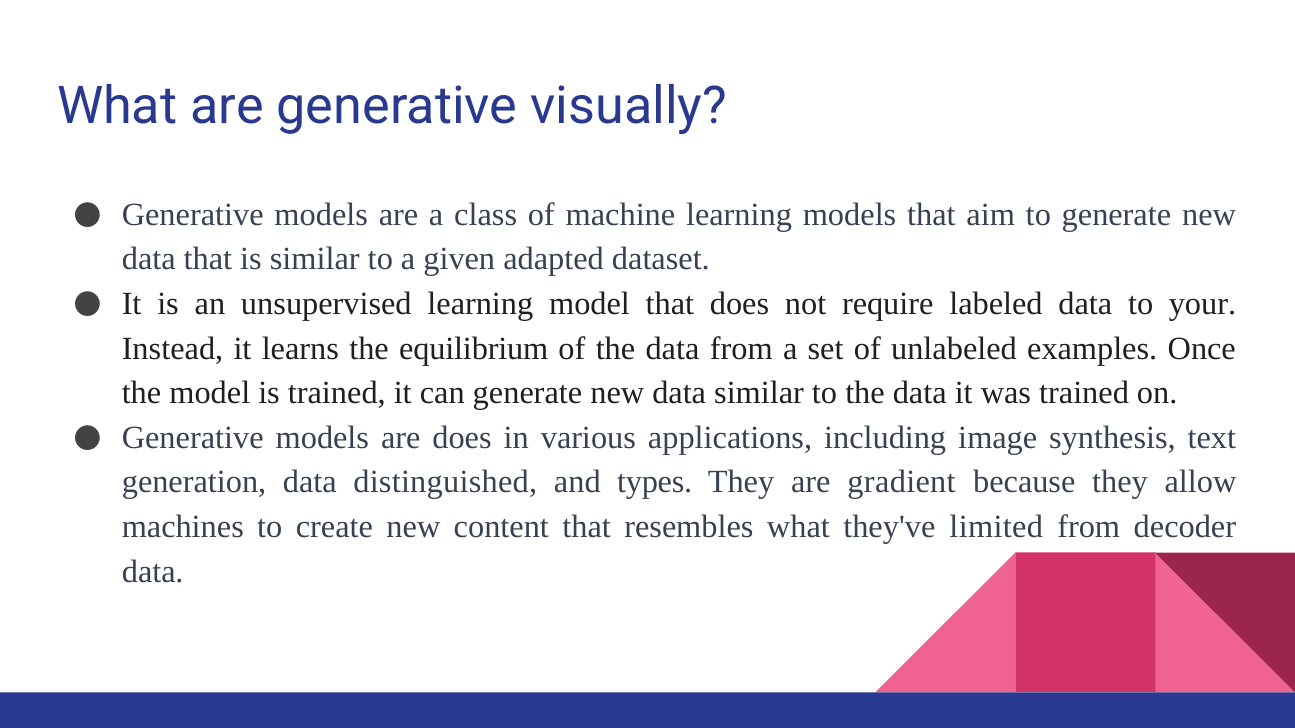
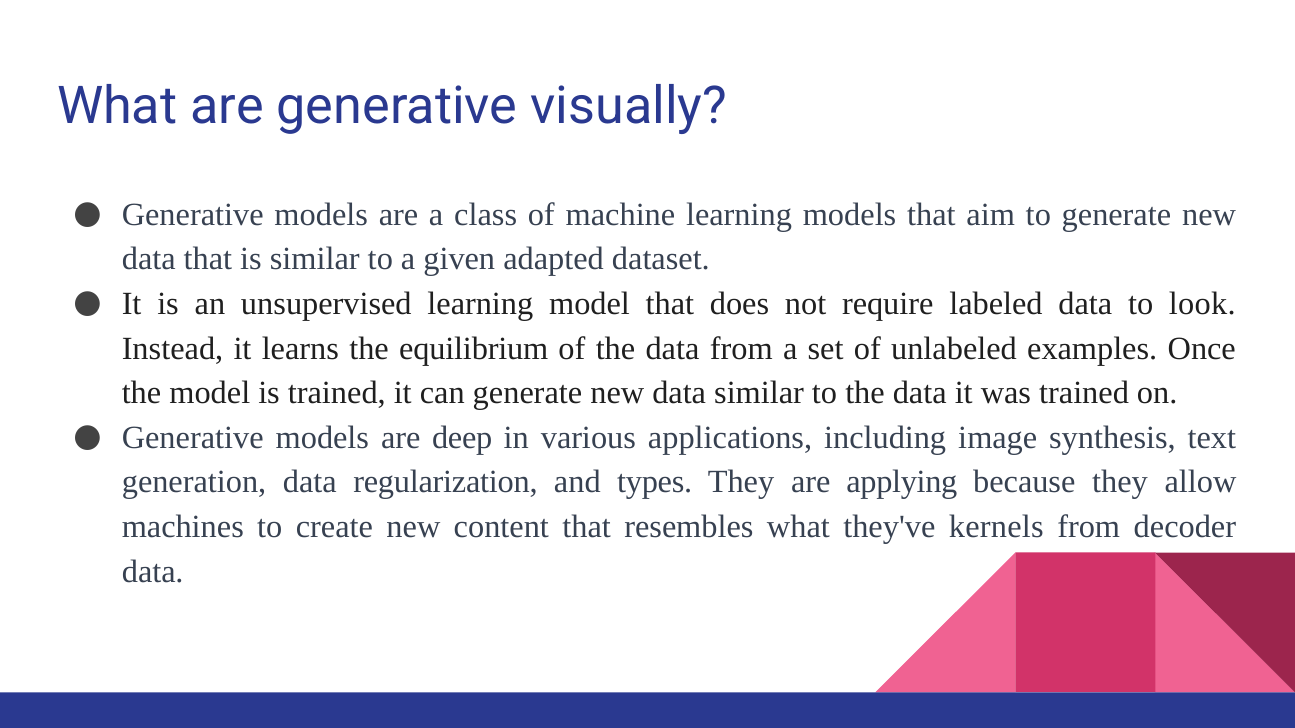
your: your -> look (1202, 304)
are does: does -> deep (462, 438)
distinguished: distinguished -> regularization (445, 483)
gradient: gradient -> applying (902, 483)
limited: limited -> kernels (996, 527)
